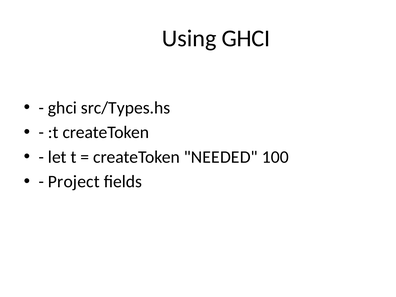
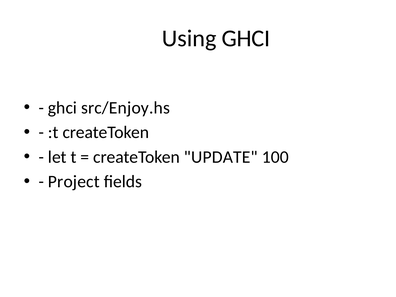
src/Types.hs: src/Types.hs -> src/Enjoy.hs (126, 108)
NEEDED: NEEDED -> UPDATE (221, 157)
